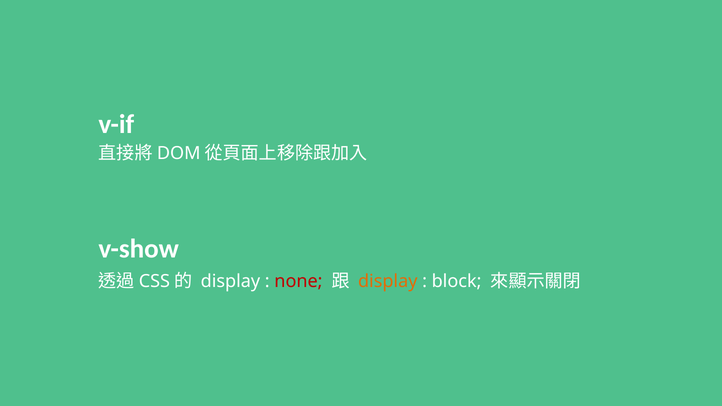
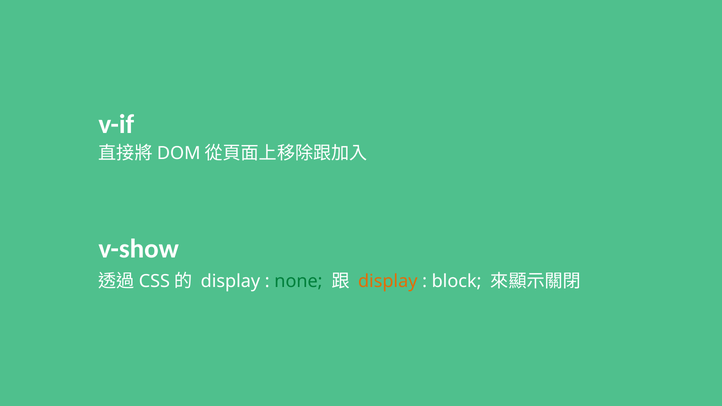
none colour: red -> green (298, 281)
